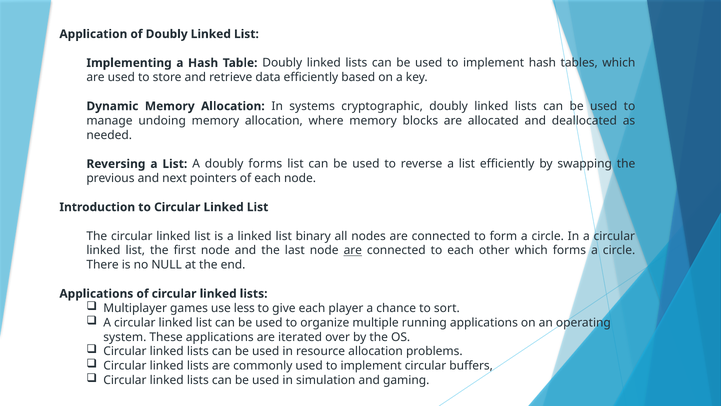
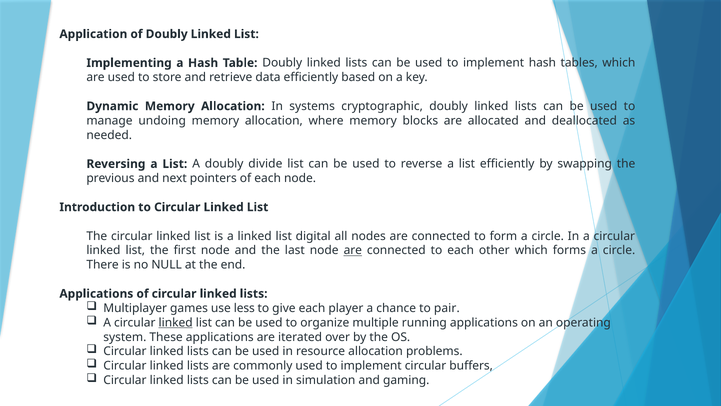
doubly forms: forms -> divide (265, 164)
binary: binary -> digital (313, 236)
sort: sort -> pair (447, 308)
linked underline: none -> present (176, 322)
